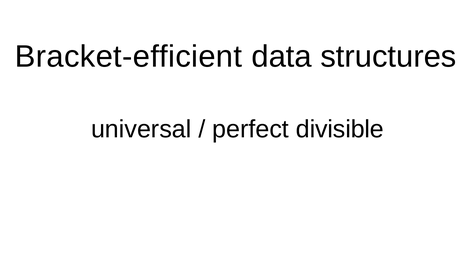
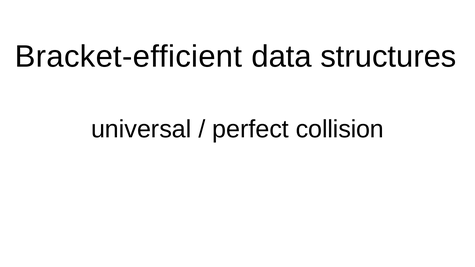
divisible: divisible -> collision (340, 129)
